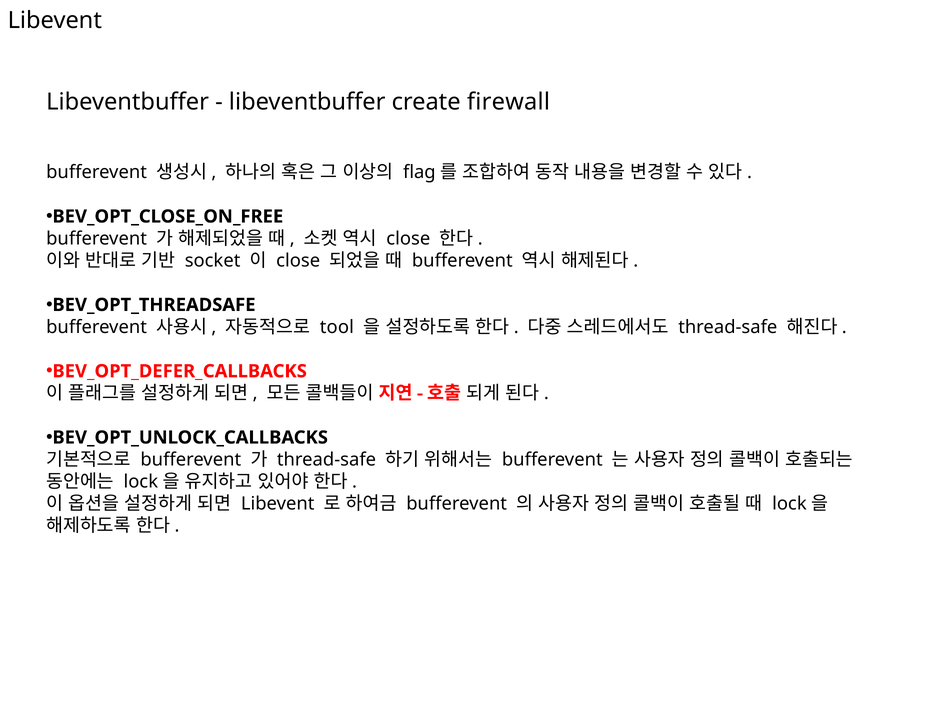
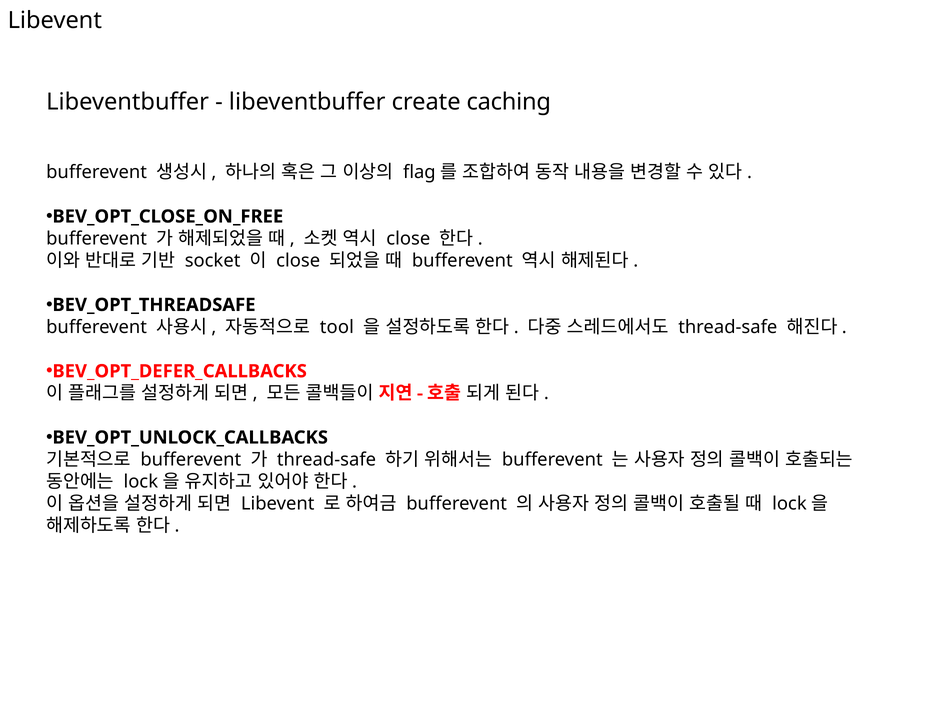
firewall: firewall -> caching (509, 102)
